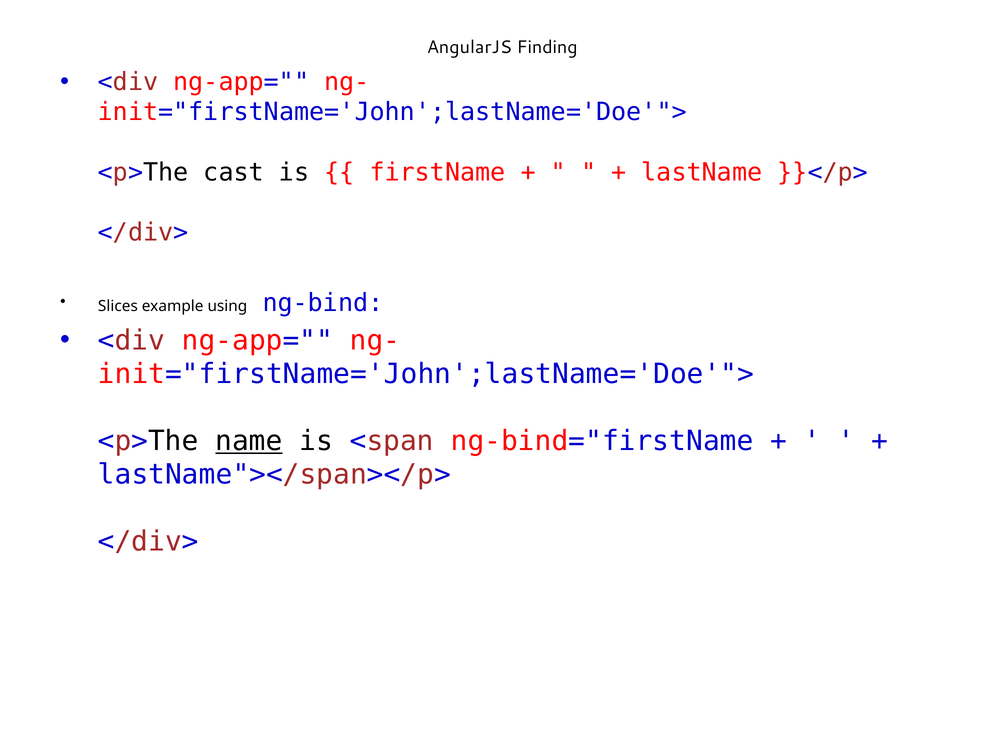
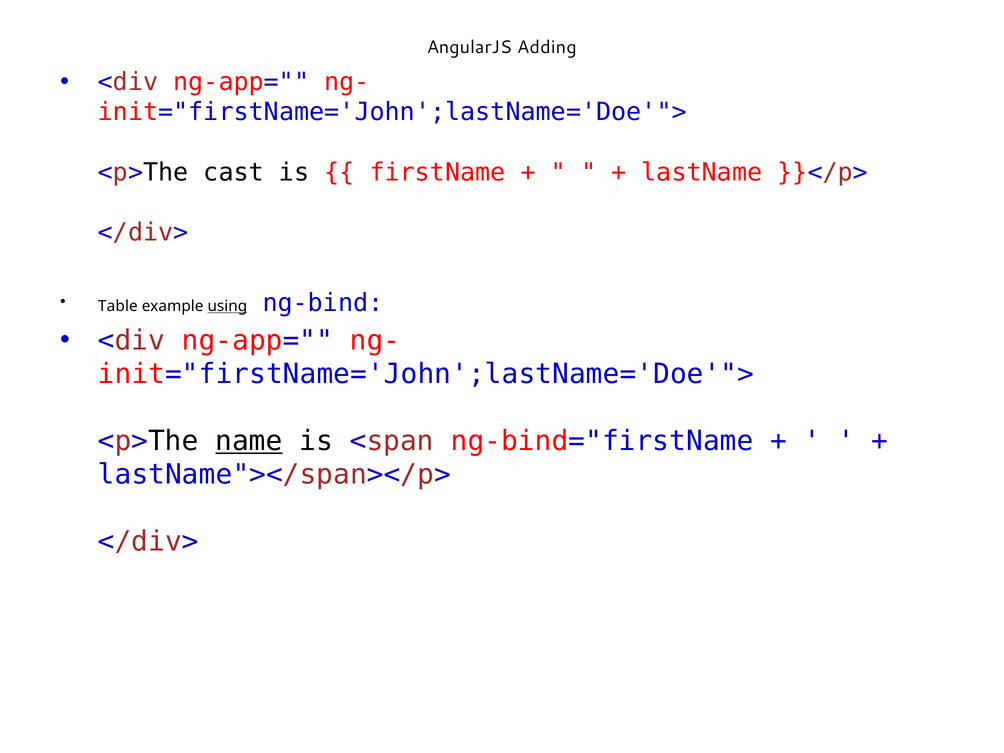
Finding: Finding -> Adding (547, 47)
Slices: Slices -> Table (118, 306)
using underline: none -> present (227, 306)
